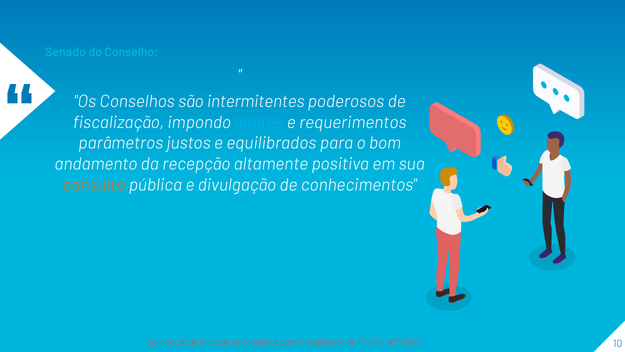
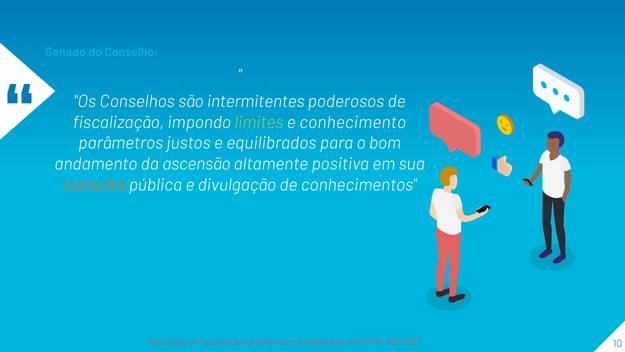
limites colour: light blue -> light green (259, 122)
requerimentos: requerimentos -> conhecimento (353, 122)
recepção: recepção -> ascensão (196, 164)
